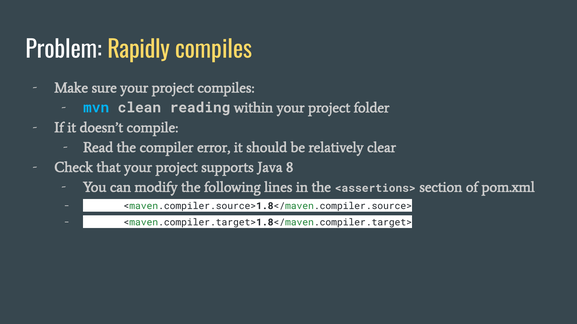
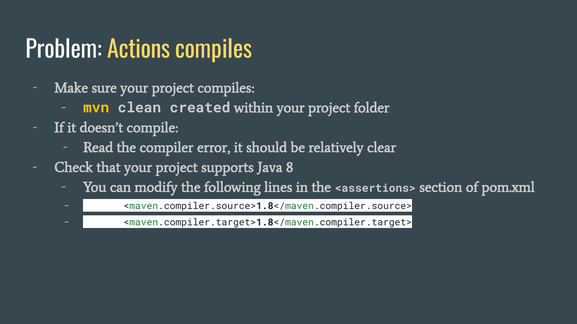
Rapidly: Rapidly -> Actions (139, 50)
mvn colour: light blue -> yellow (96, 108)
reading: reading -> created (200, 108)
